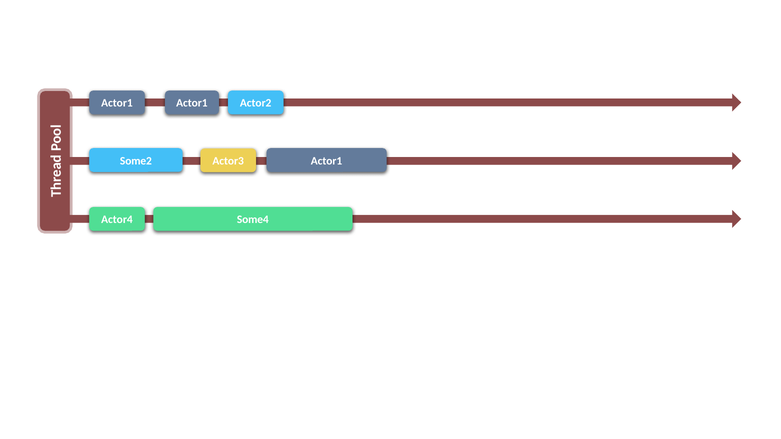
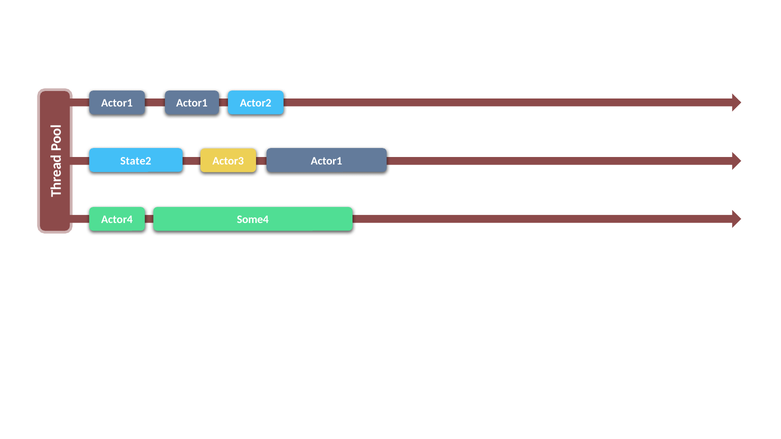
Some2: Some2 -> State2 (136, 161)
